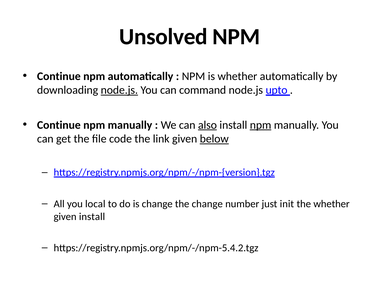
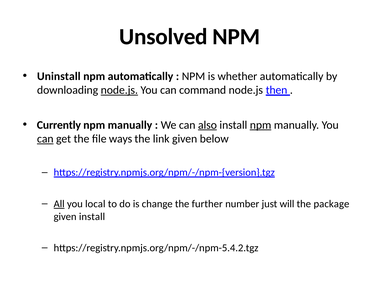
Continue: Continue -> Uninstall (59, 76)
upto: upto -> then (277, 90)
Continue: Continue -> Currently (59, 125)
can underline: none -> present (45, 139)
code: code -> ways (121, 139)
below underline: present -> none (214, 139)
All underline: none -> present (59, 204)
the change: change -> further (207, 204)
init: init -> will (287, 204)
the whether: whether -> package (331, 204)
